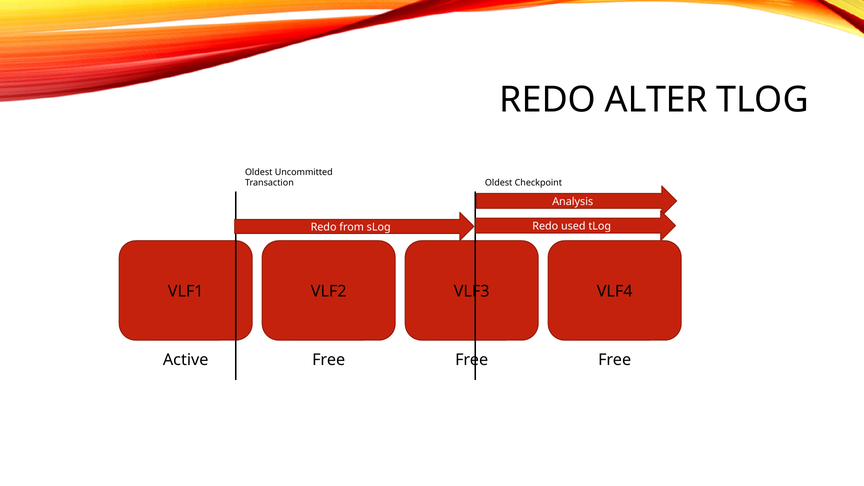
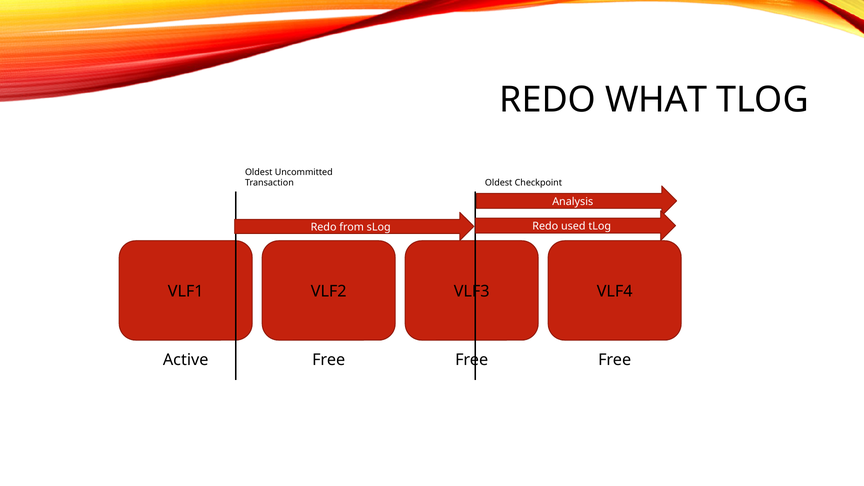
ALTER: ALTER -> WHAT (656, 100)
